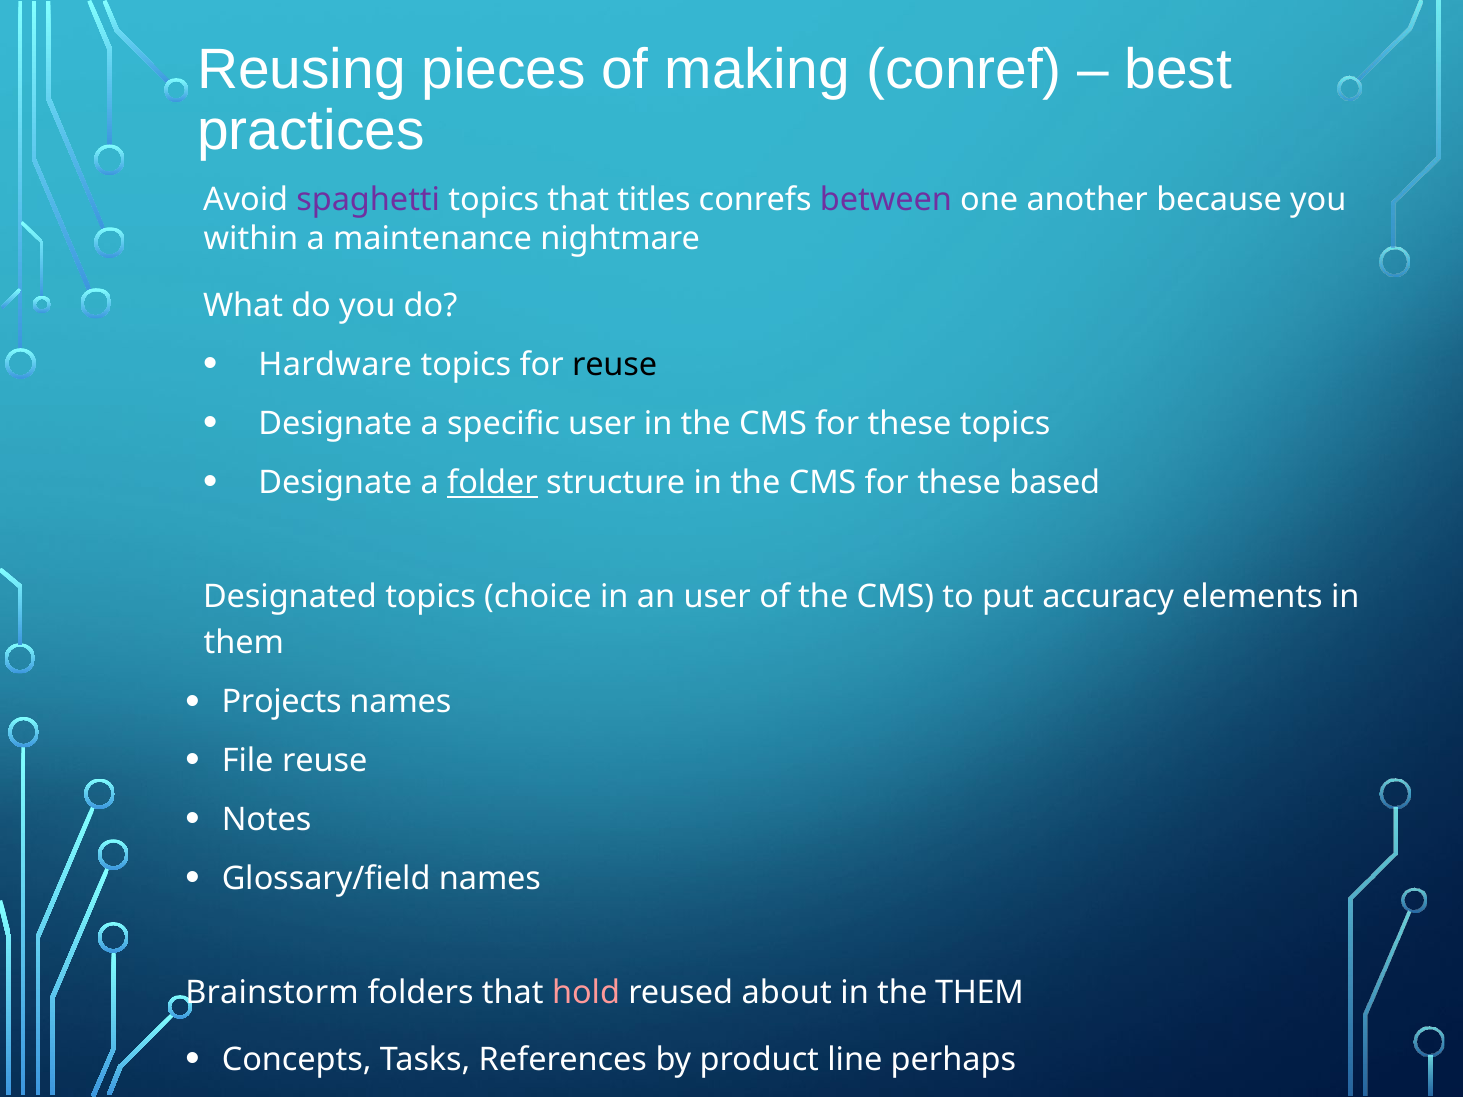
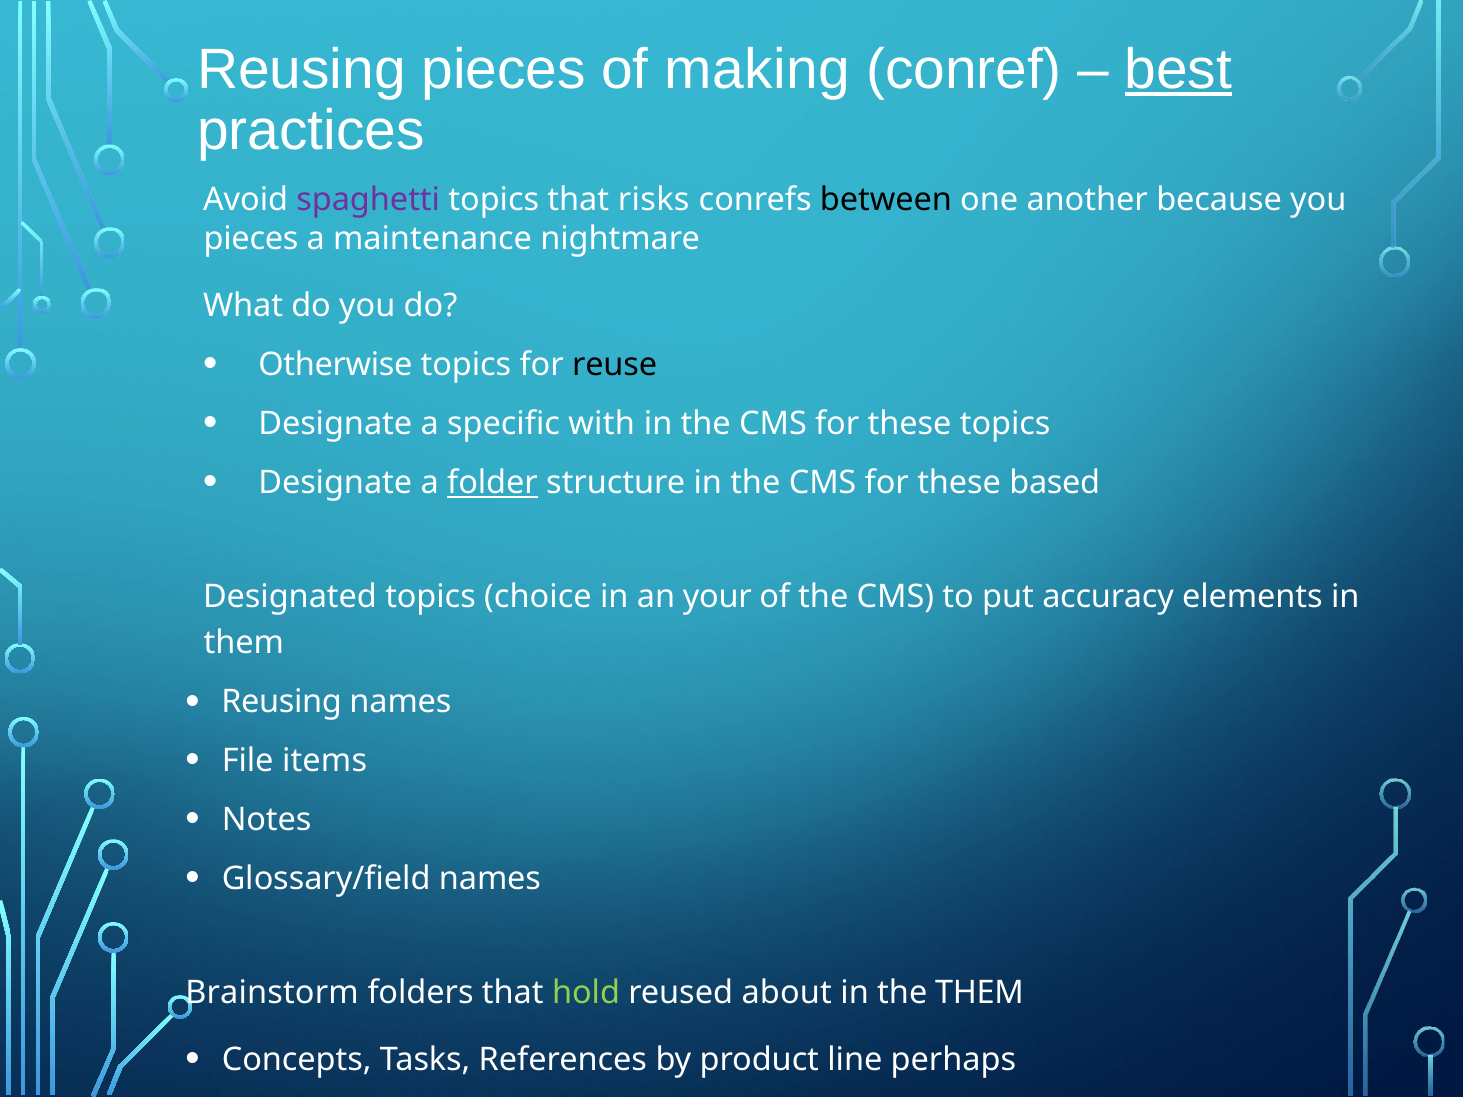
best underline: none -> present (1178, 70)
titles: titles -> risks (654, 200)
between colour: purple -> black (886, 200)
within: within -> pieces (251, 239)
Hardware: Hardware -> Otherwise (335, 365)
specific user: user -> with (602, 424)
an user: user -> your (717, 597)
Projects: Projects -> Reusing (282, 702)
File reuse: reuse -> items (325, 761)
hold colour: pink -> light green (586, 993)
